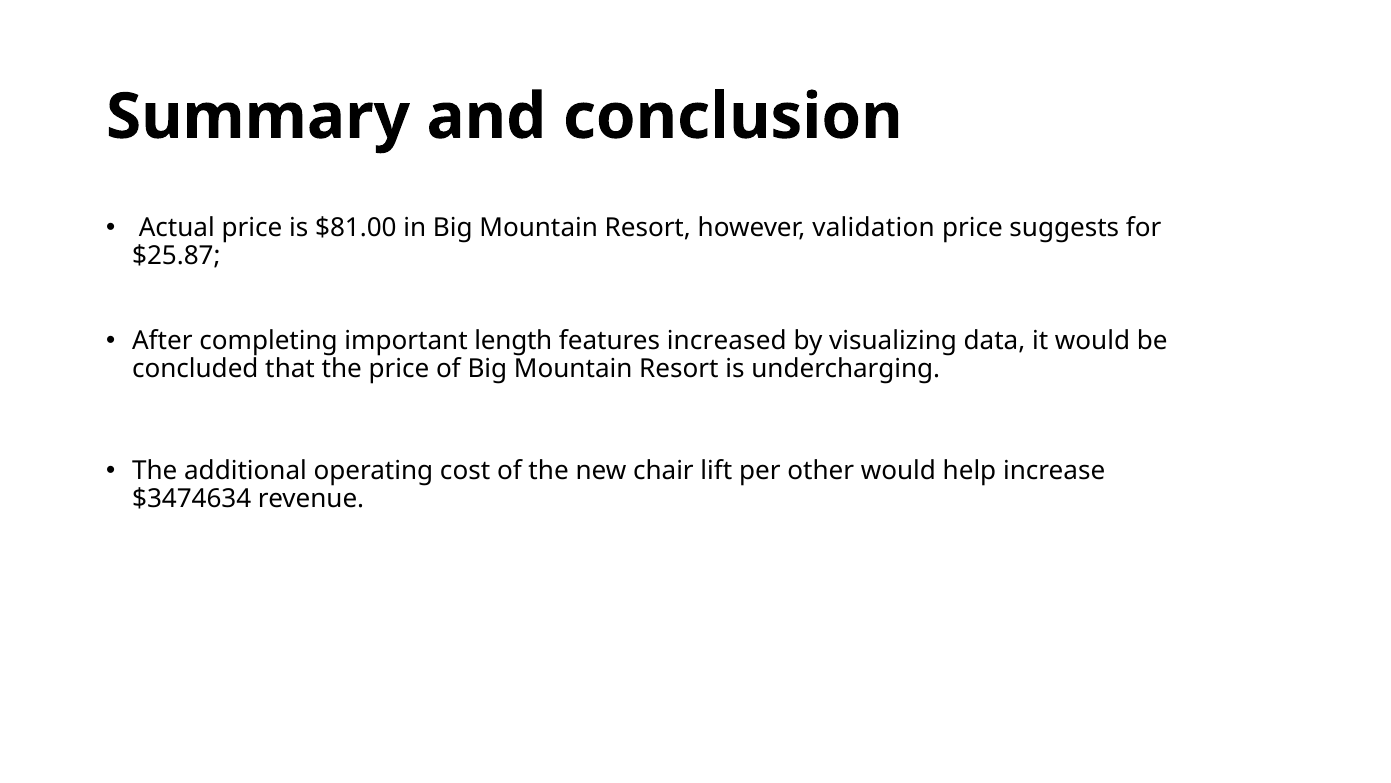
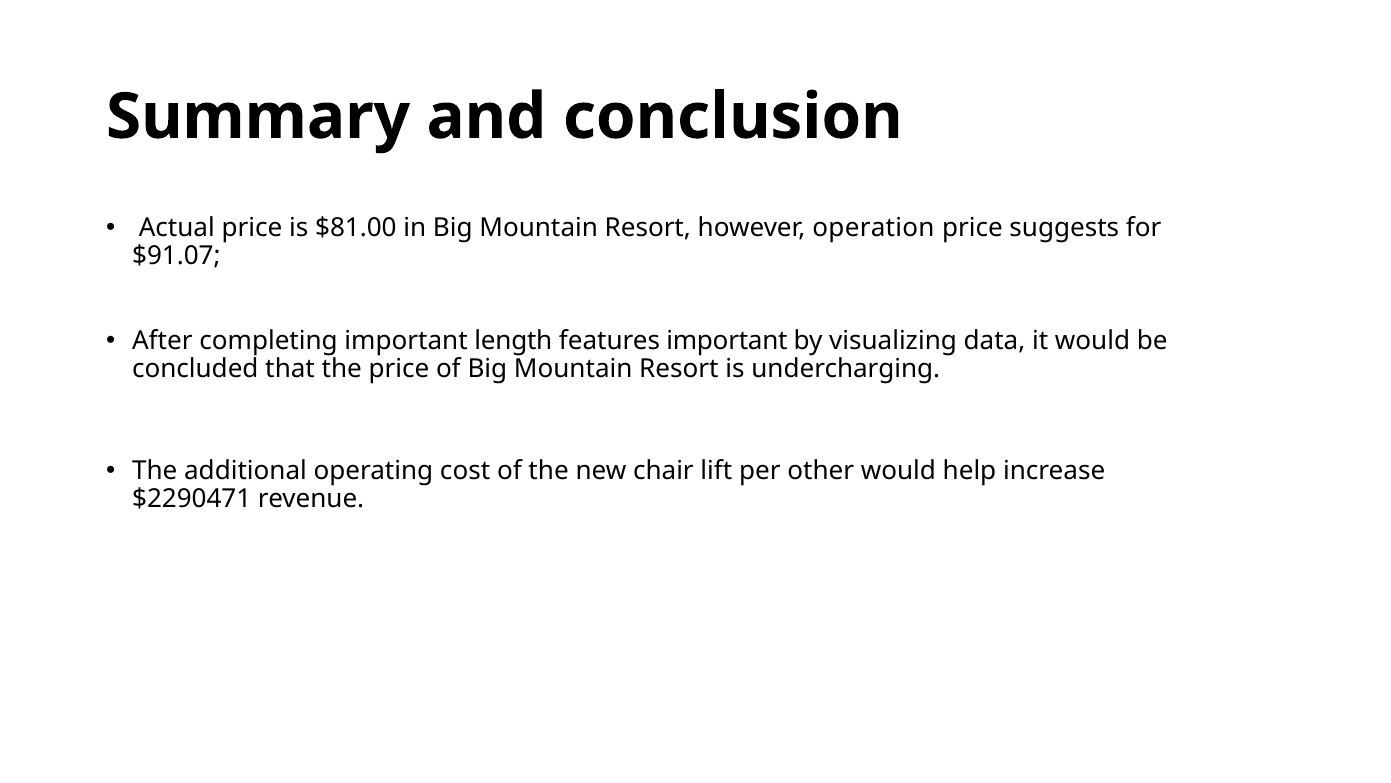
validation: validation -> operation (873, 227)
$25.87: $25.87 -> $91.07 (176, 256)
features increased: increased -> important (727, 341)
$3474634: $3474634 -> $2290471 (192, 498)
